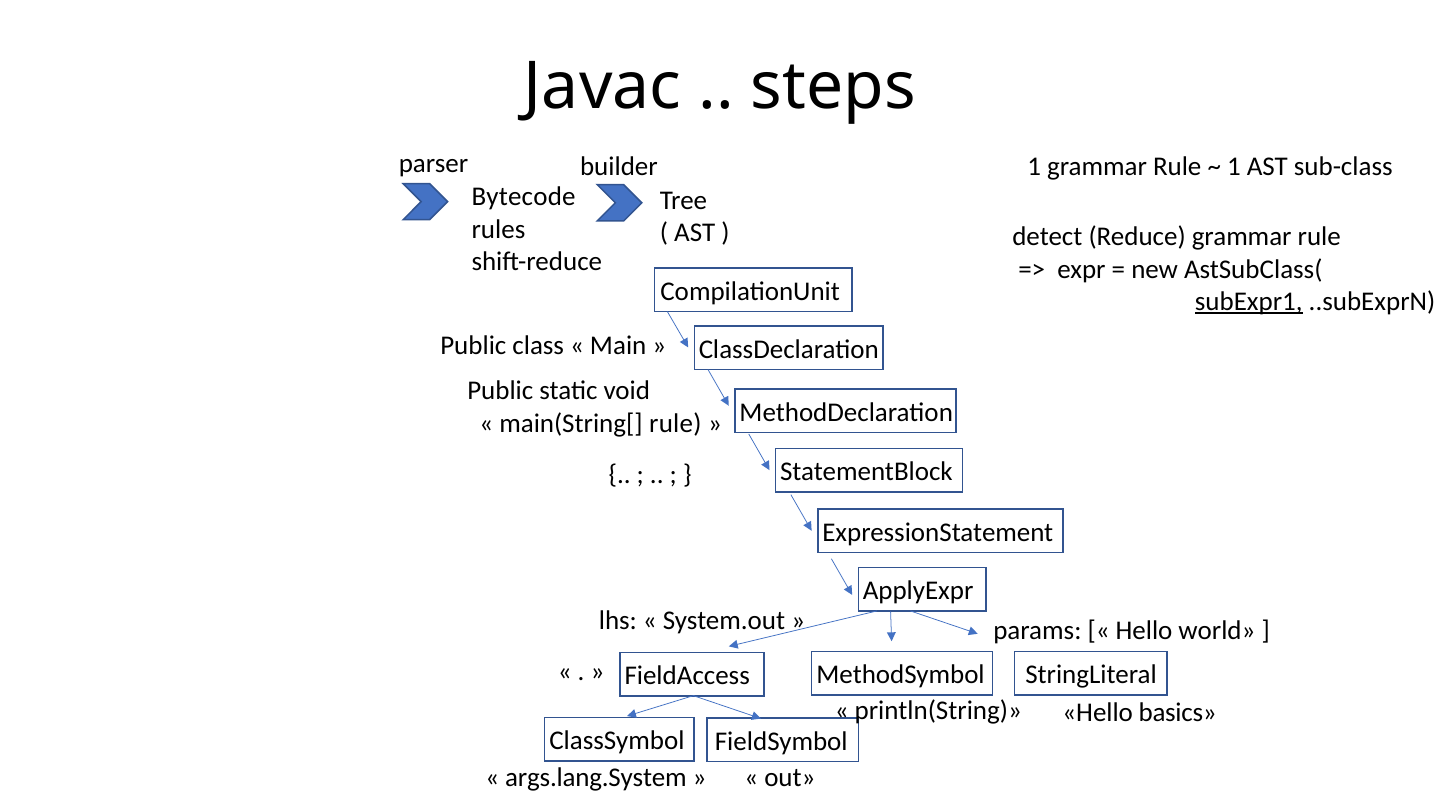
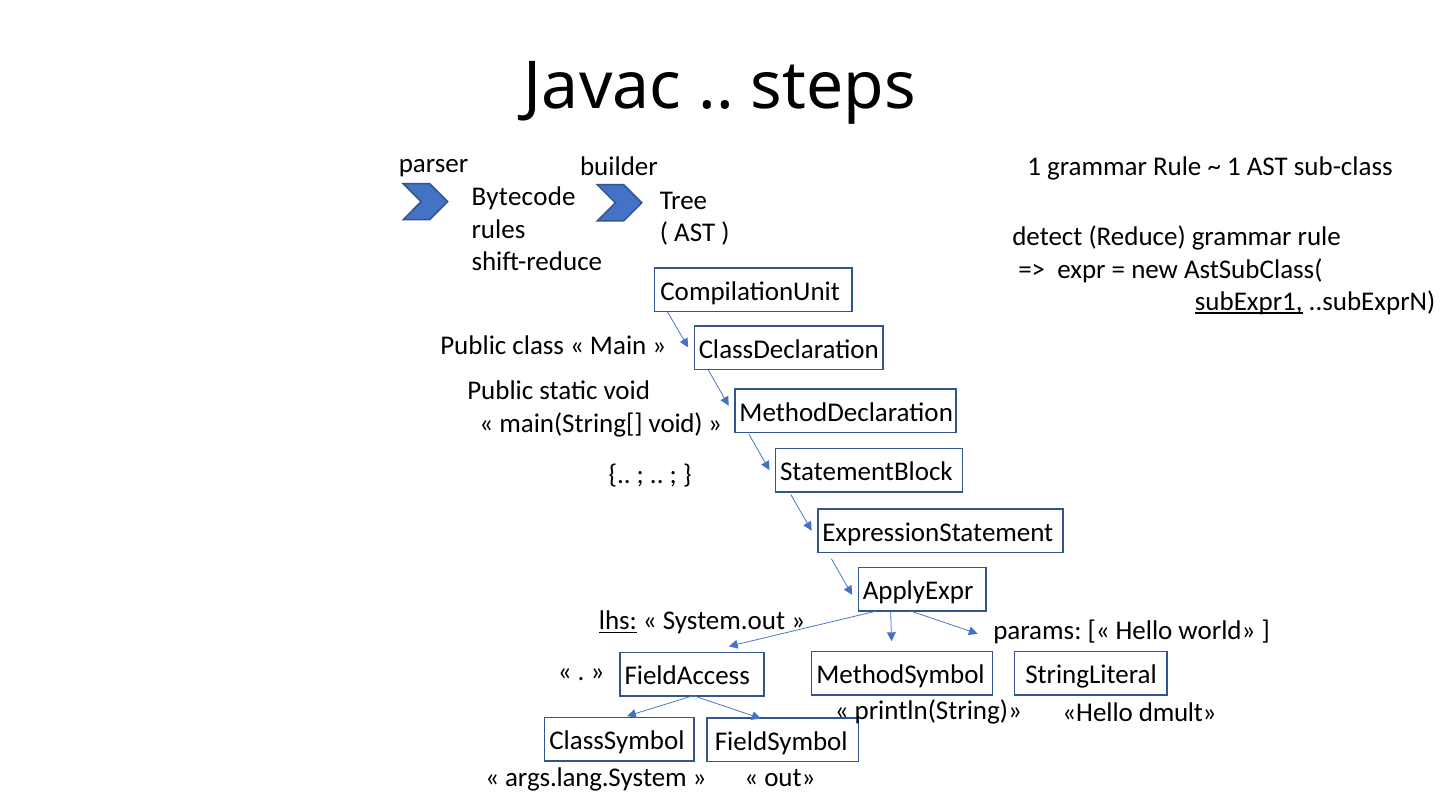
main(String[ rule: rule -> void (676, 423)
lhs underline: none -> present (618, 621)
basics: basics -> dmult (1178, 712)
